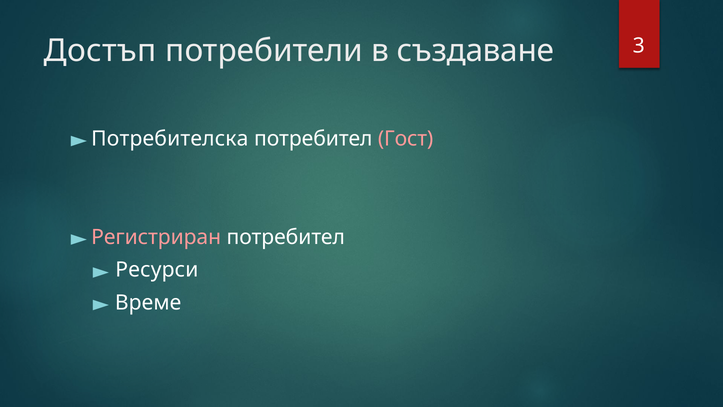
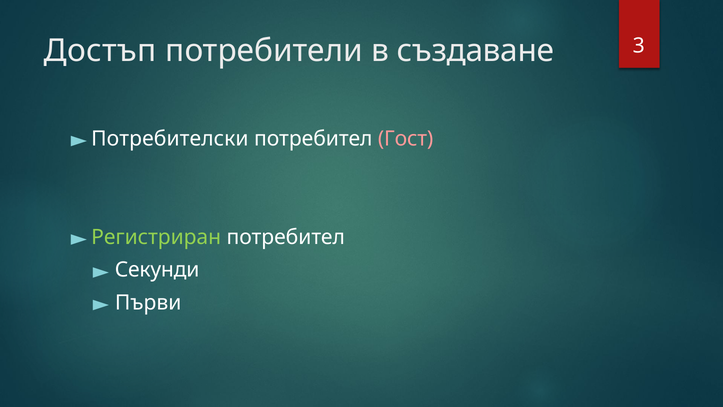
Потребителска: Потребителска -> Потребителски (170, 139)
Регистриран colour: pink -> light green (156, 237)
Ресурси: Ресурси -> Секунди (157, 270)
Време: Време -> Първи (148, 303)
